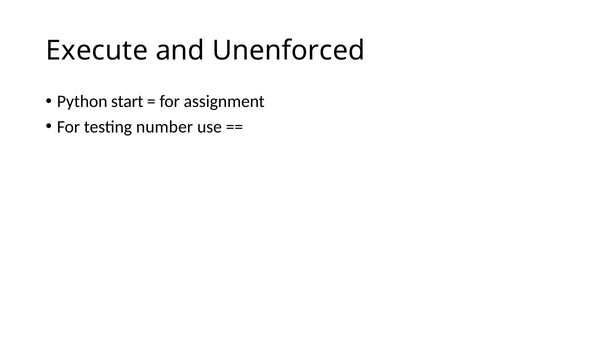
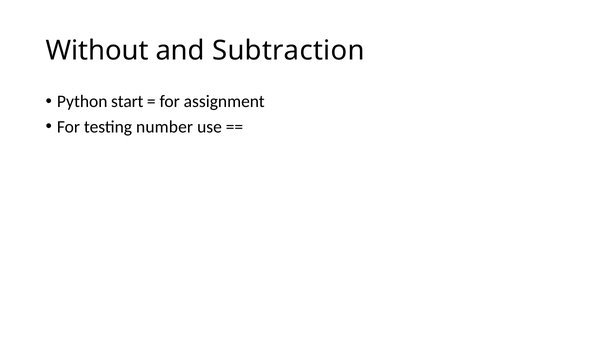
Execute: Execute -> Without (97, 50)
Unenforced: Unenforced -> Subtraction (288, 50)
